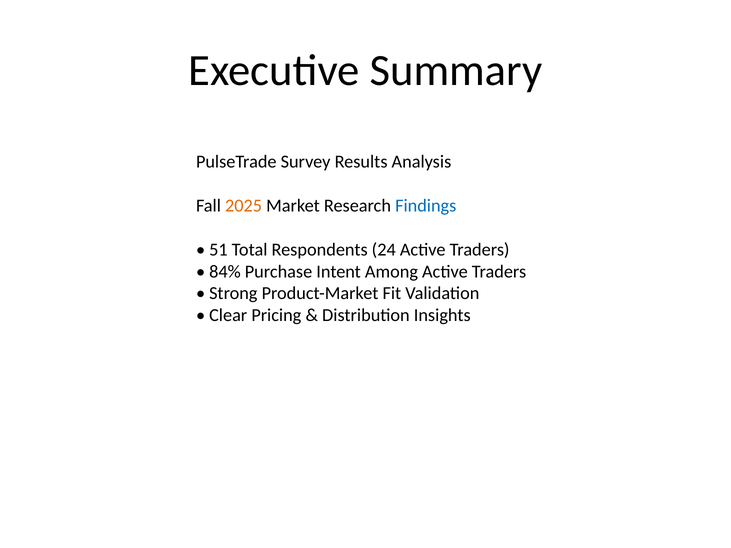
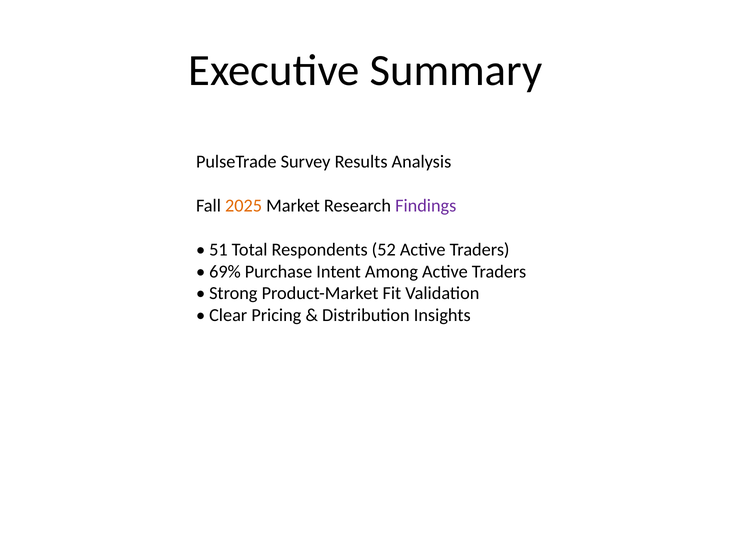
Findings colour: blue -> purple (426, 206)
24: 24 -> 52 (384, 250)
84%: 84% -> 69% (225, 272)
